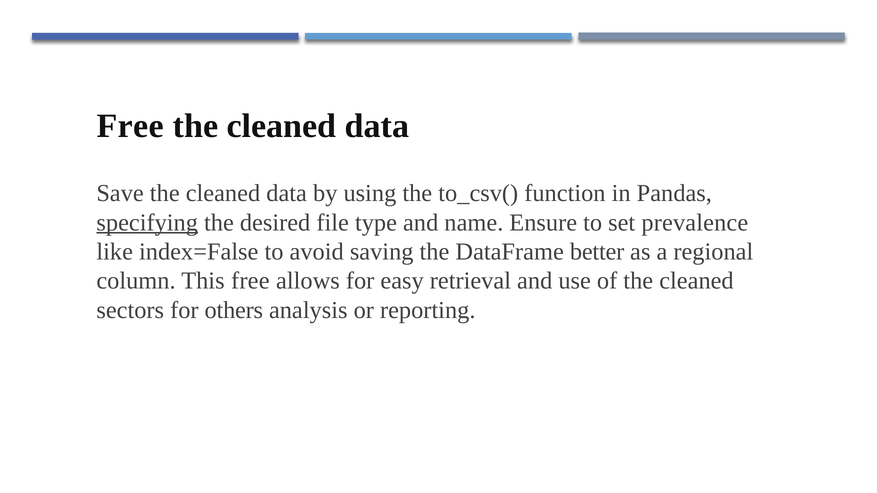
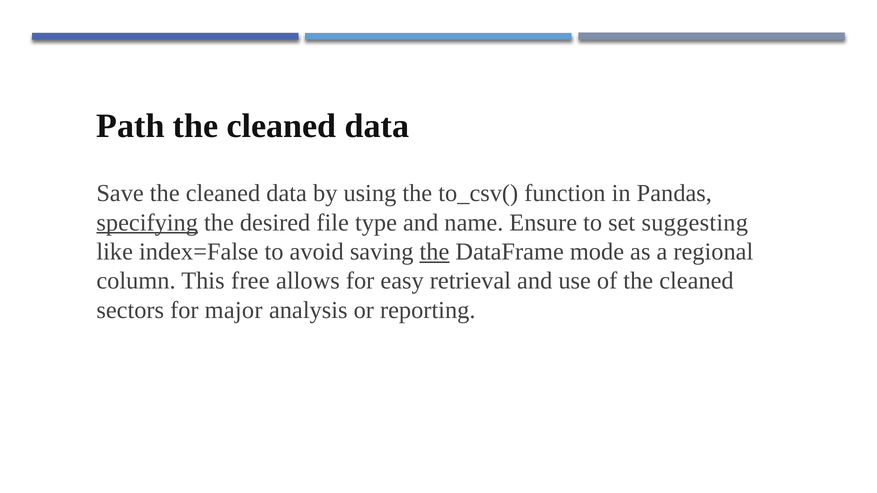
Free: Free -> Path (130, 126)
prevalence: prevalence -> suggesting (695, 223)
the underline: none -> present (434, 252)
better: better -> mode (597, 252)
others: others -> major (234, 310)
